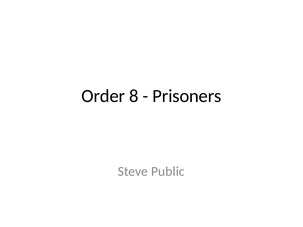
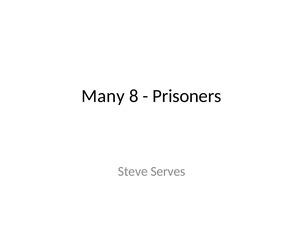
Order: Order -> Many (103, 96)
Public: Public -> Serves (168, 172)
